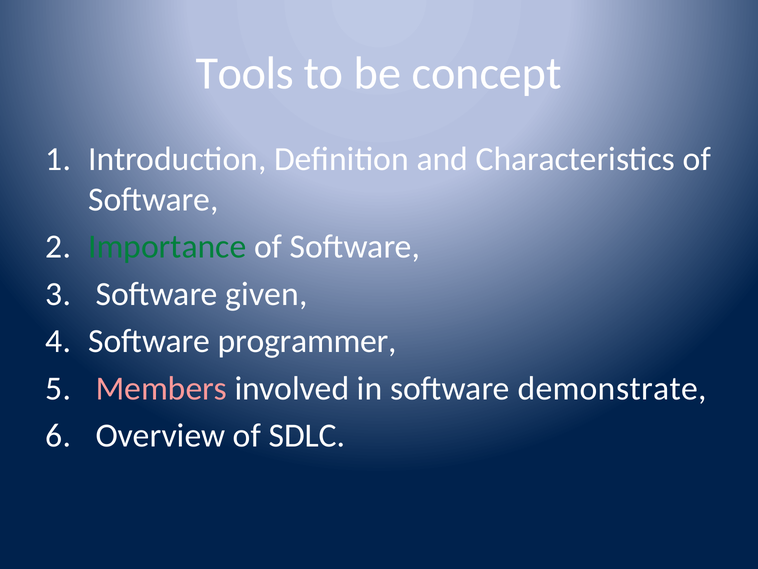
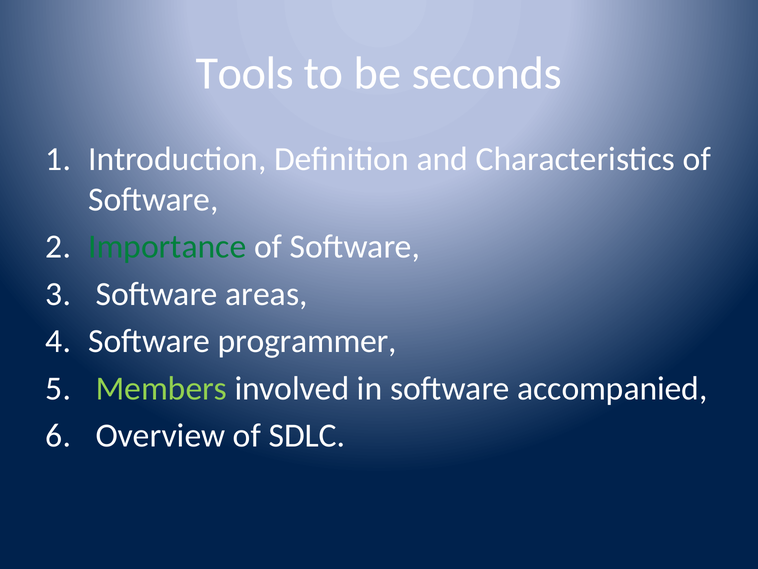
concept: concept -> seconds (487, 73)
given: given -> areas (266, 294)
Members colour: pink -> light green (161, 388)
demonstrate: demonstrate -> accompanied (612, 388)
